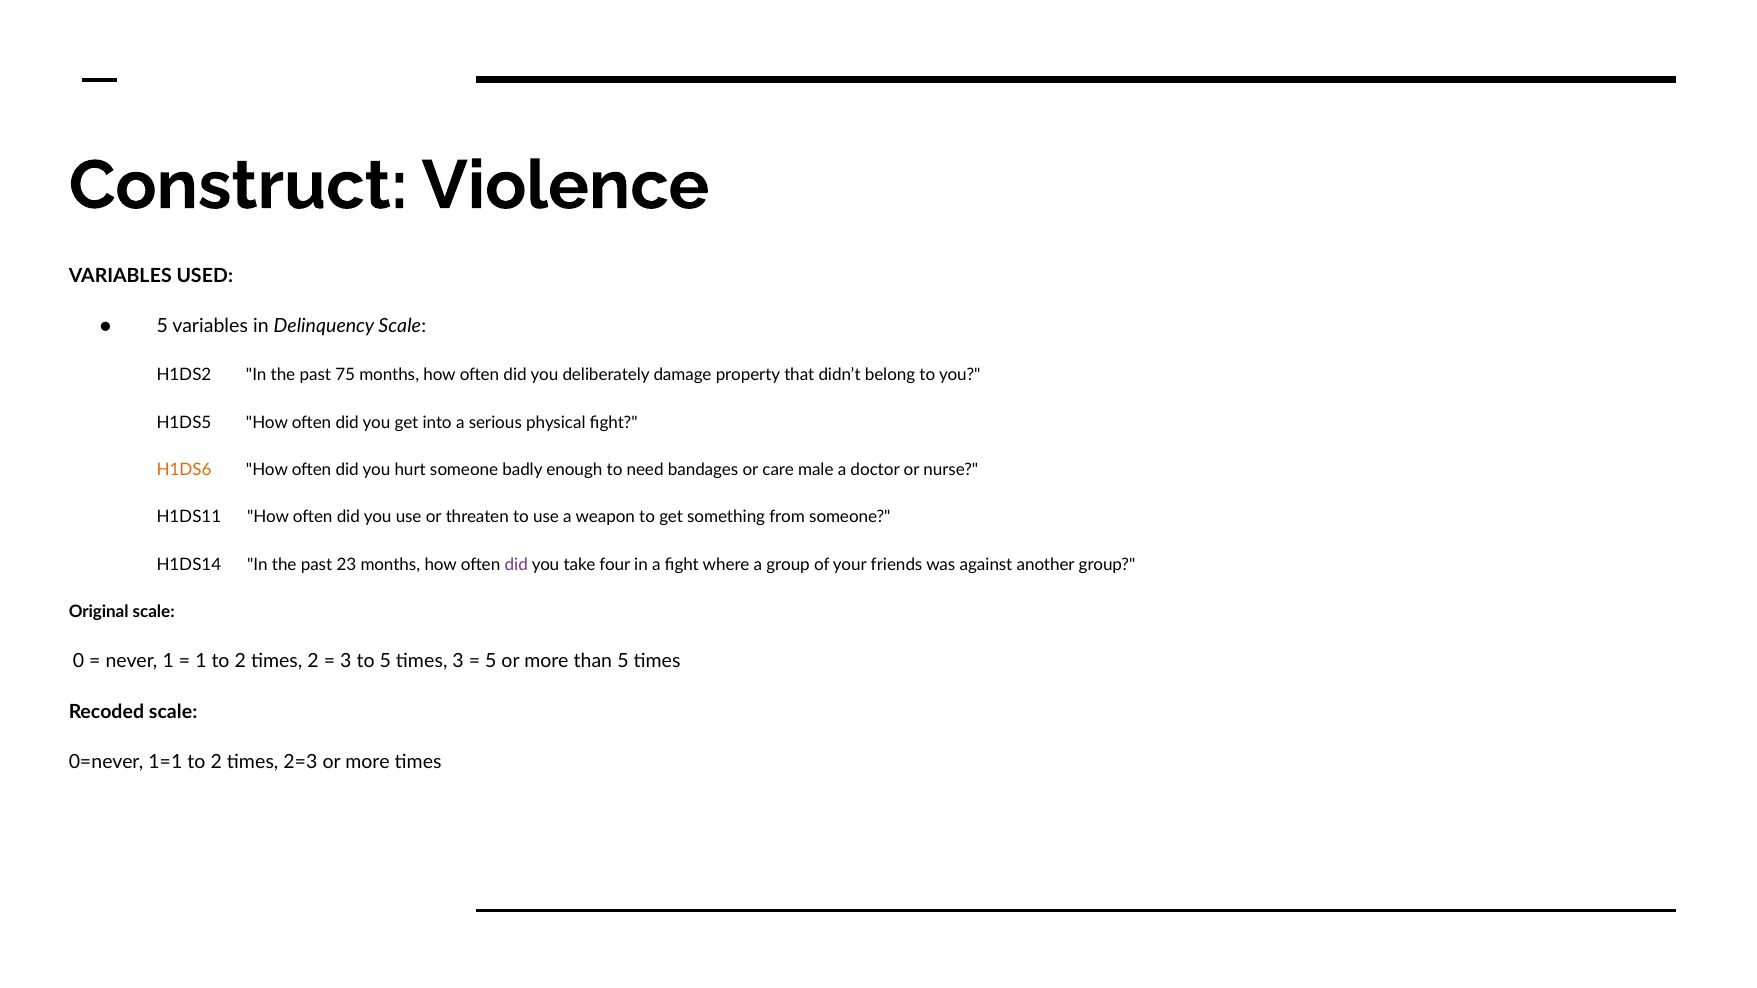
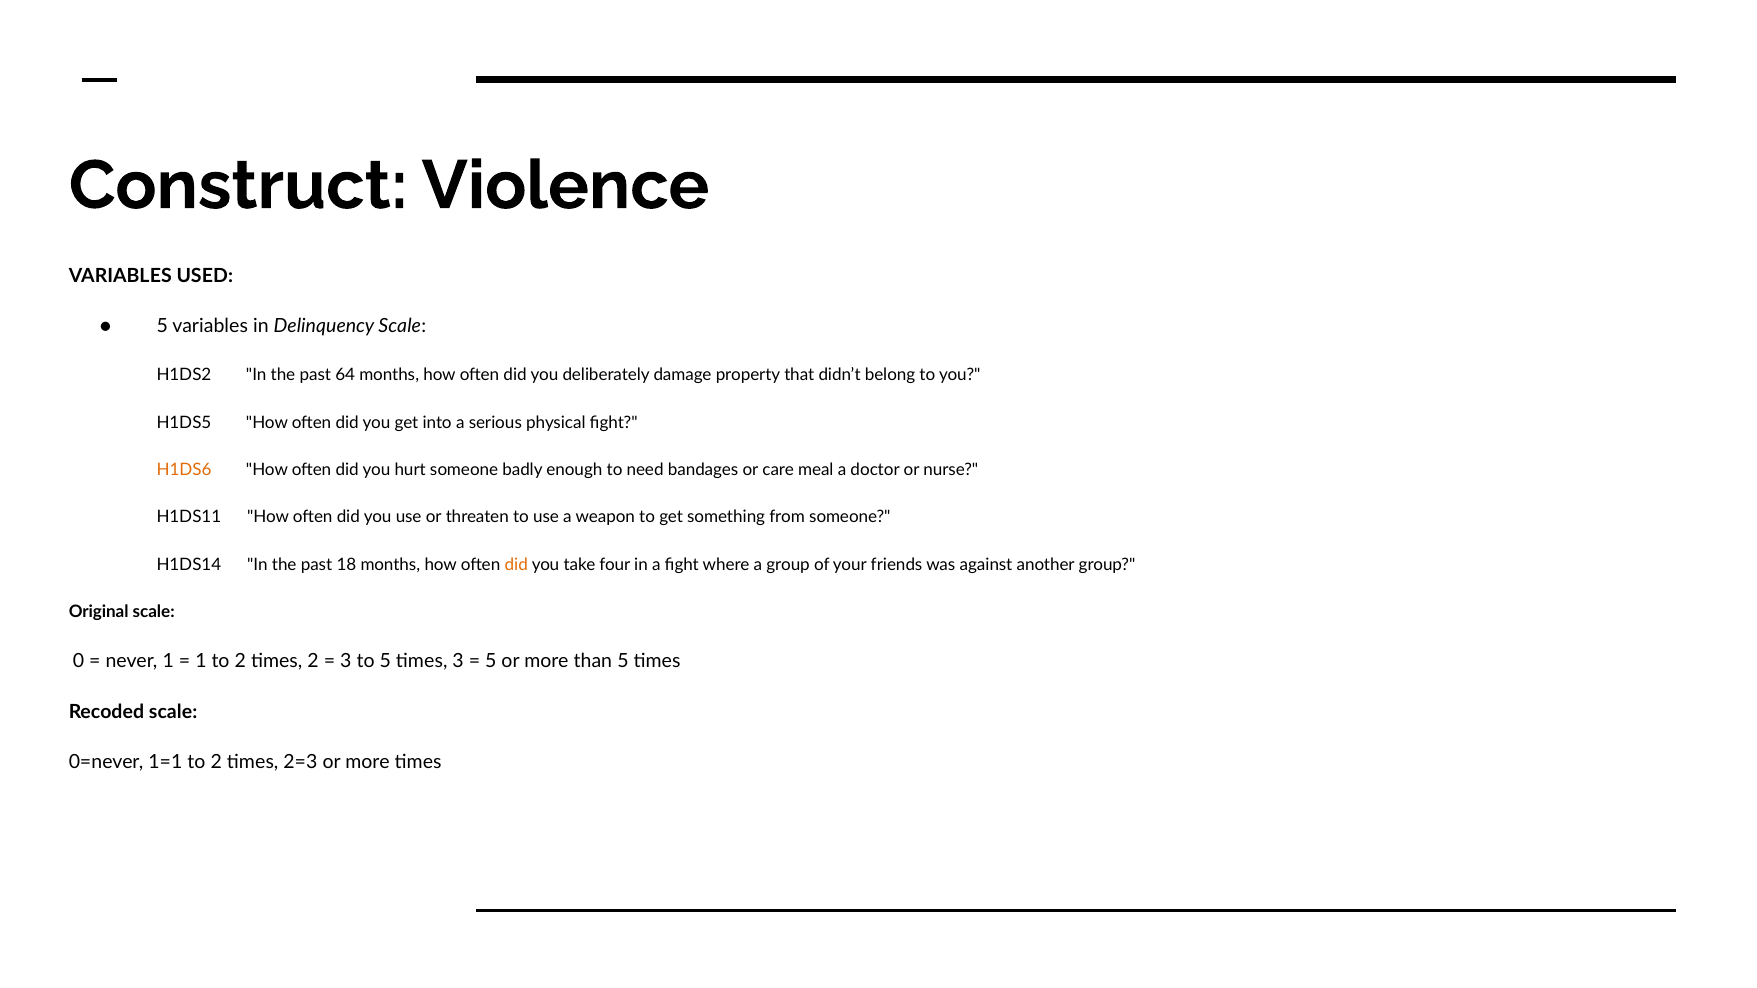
75: 75 -> 64 (345, 375)
male: male -> meal (816, 470)
23: 23 -> 18 (346, 565)
did colour: purple -> orange (516, 565)
